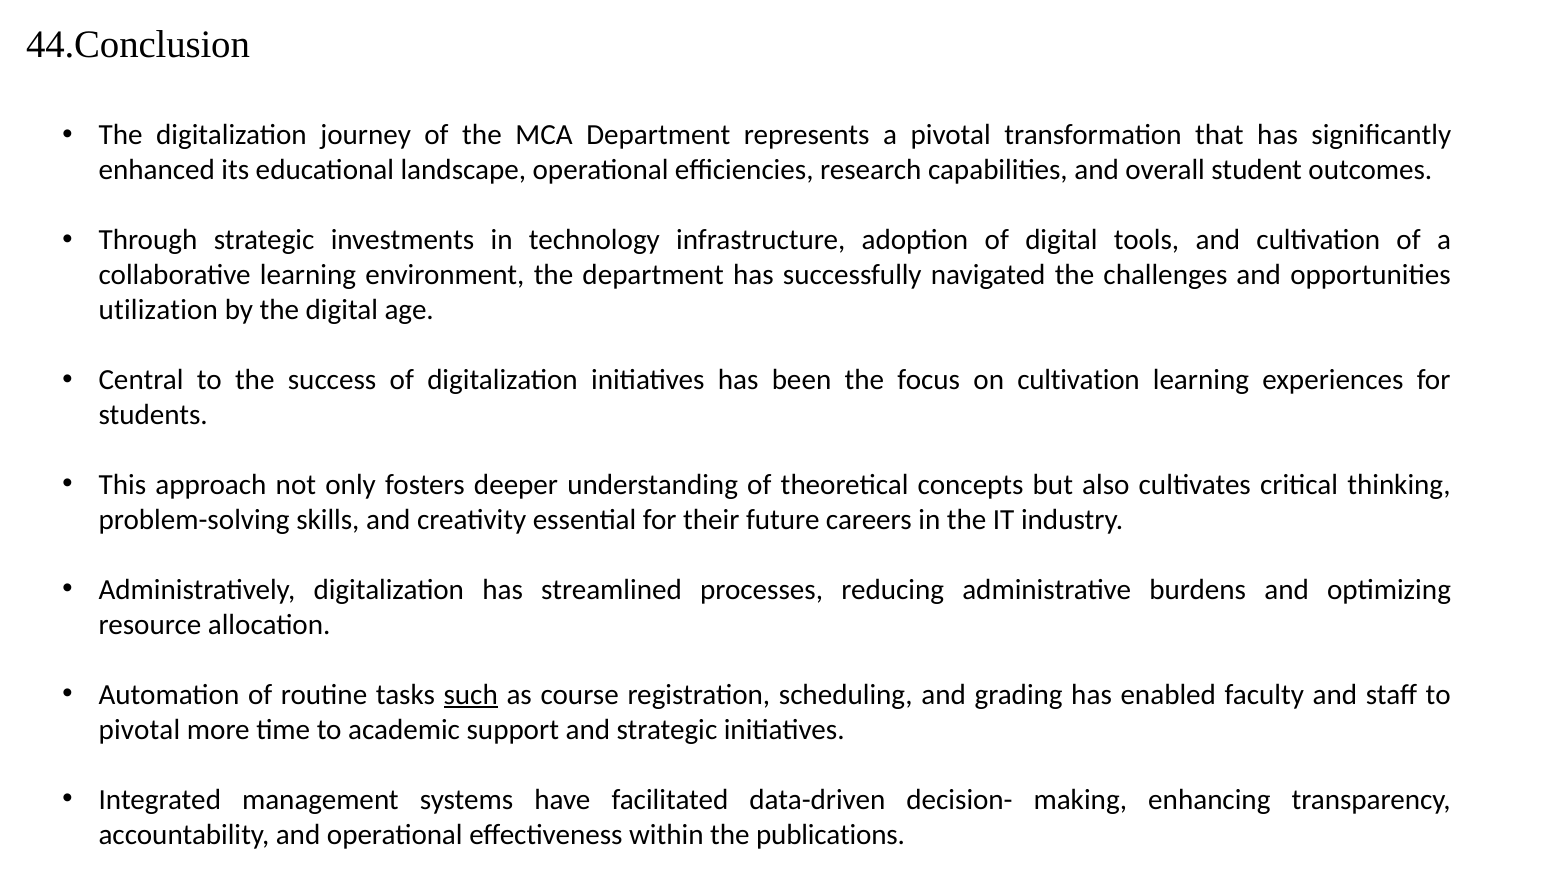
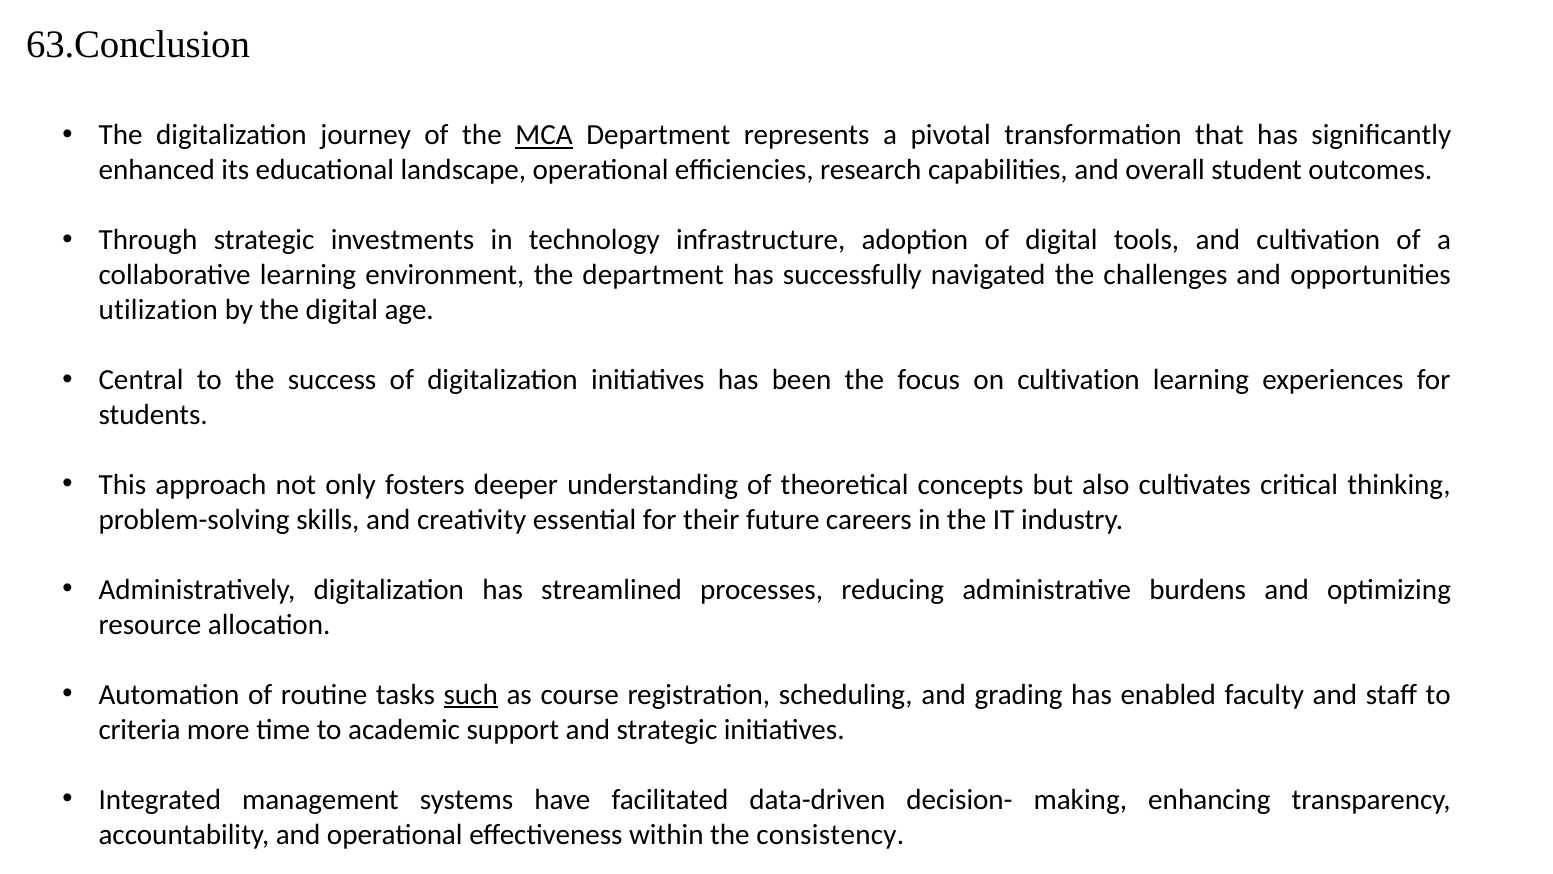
44.Conclusion: 44.Conclusion -> 63.Conclusion (138, 45)
MCA underline: none -> present (544, 135)
pivotal: pivotal -> criteria (140, 729)
publications: publications -> consistency (830, 834)
